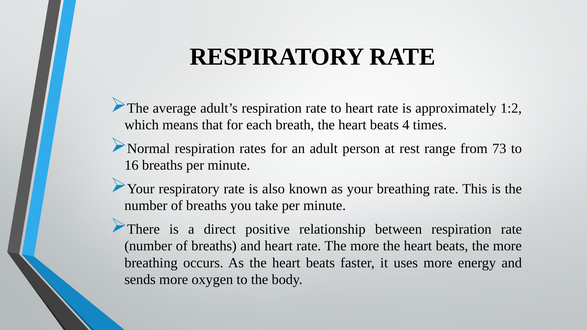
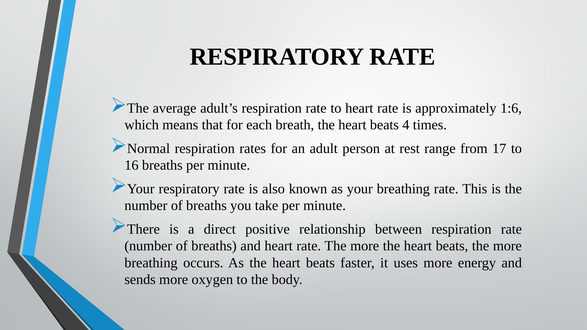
1:2: 1:2 -> 1:6 (511, 108)
73: 73 -> 17 (499, 149)
